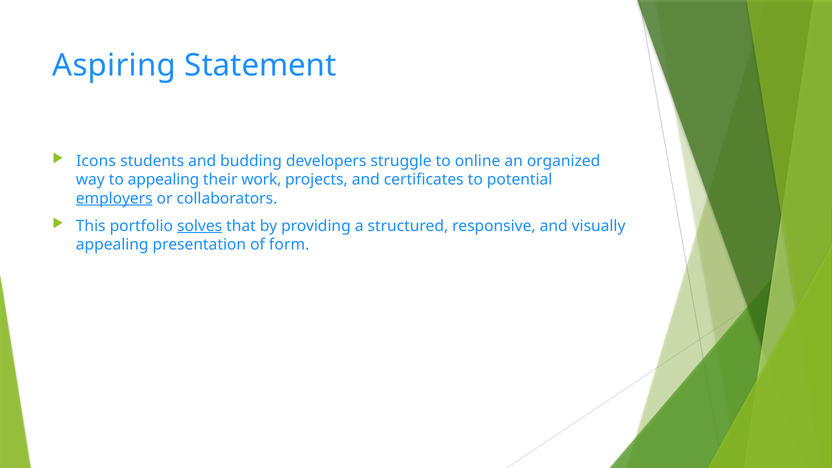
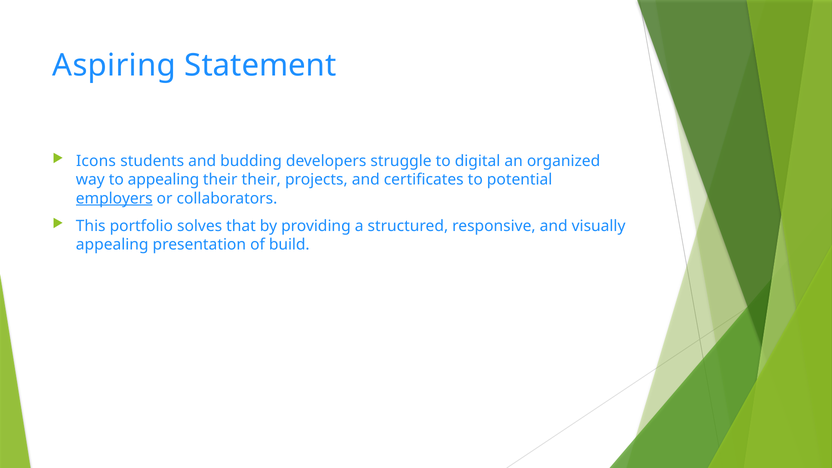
online: online -> digital (478, 161)
their work: work -> their (261, 180)
solves underline: present -> none (200, 226)
form: form -> build (289, 245)
